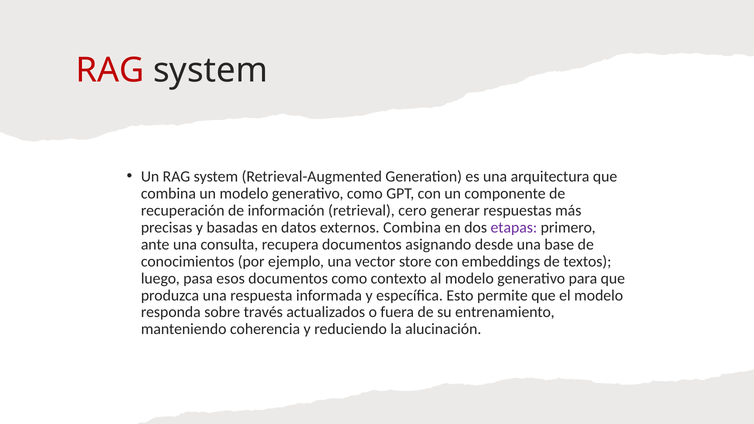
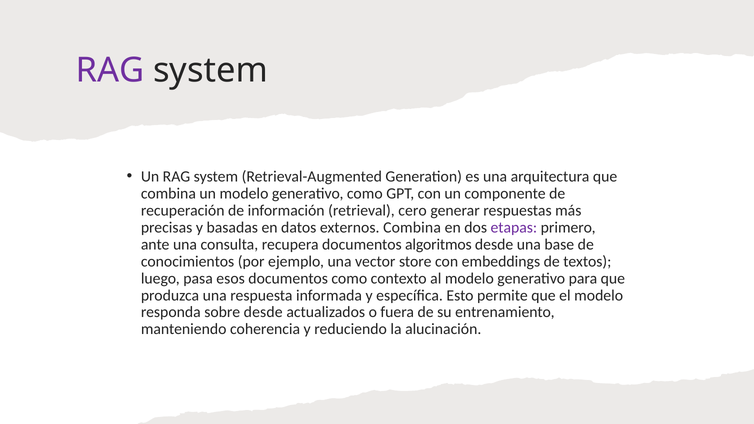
RAG colour: red -> purple (110, 70)
asignando: asignando -> algoritmos (438, 244)
sobre través: través -> desde (263, 312)
